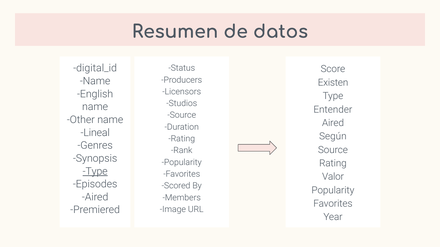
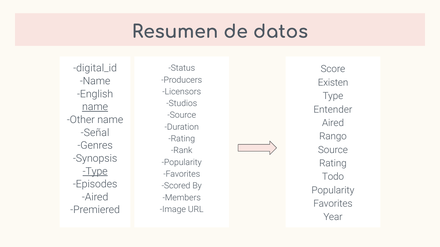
name underline: none -> present (95, 107)
Lineal: Lineal -> Señal (95, 133)
Según: Según -> Rango (333, 137)
Valor: Valor -> Todo (333, 177)
